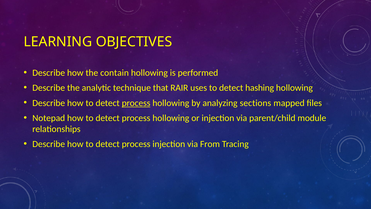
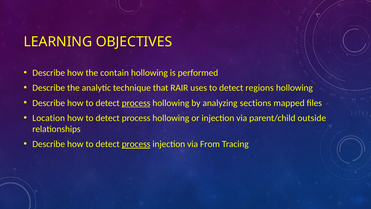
hashing: hashing -> regions (260, 88)
Notepad: Notepad -> Location (49, 118)
module: module -> outside (312, 118)
process underline: none -> present (136, 144)
